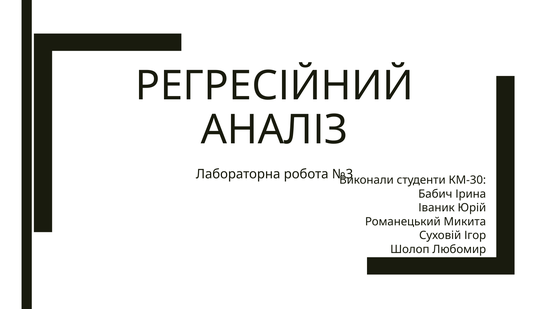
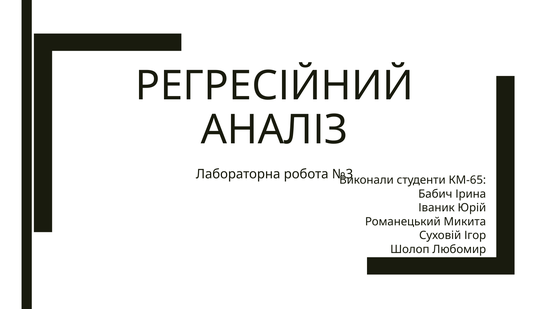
КМ-30: КМ-30 -> КМ-65 (467, 180)
